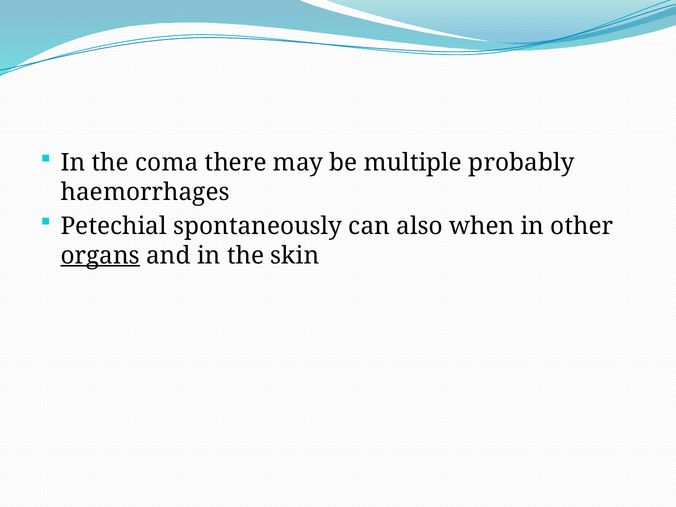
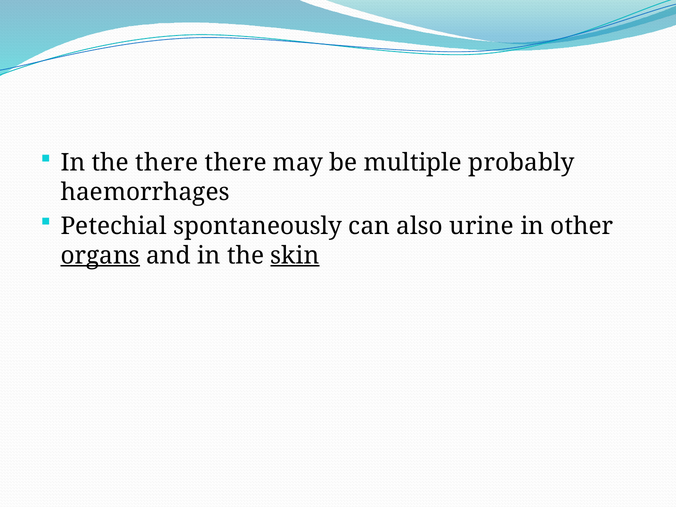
the coma: coma -> there (167, 163)
when: when -> urine (482, 226)
skin underline: none -> present (295, 255)
